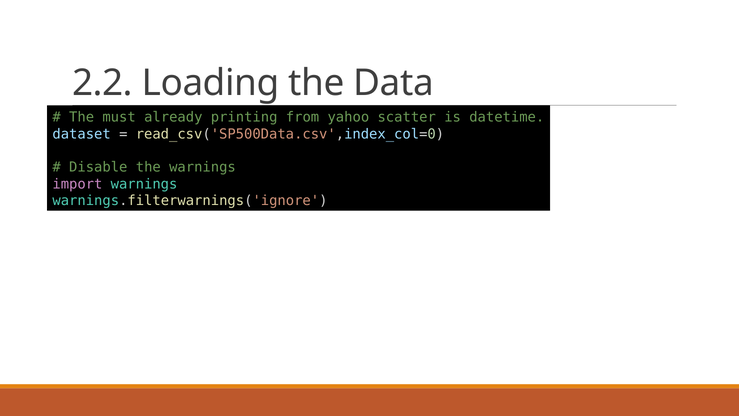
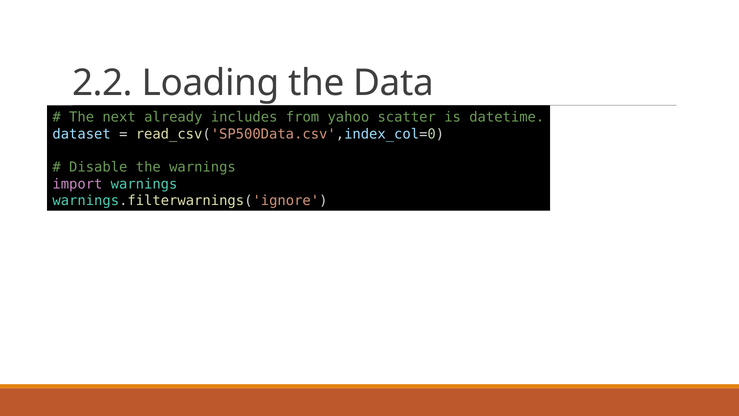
must: must -> next (119, 117)
printing: printing -> includes (244, 117)
